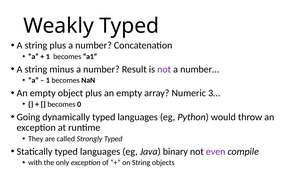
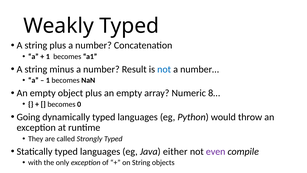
not colour: purple -> blue (164, 69)
3…: 3… -> 8… (214, 93)
binary: binary -> either (175, 151)
